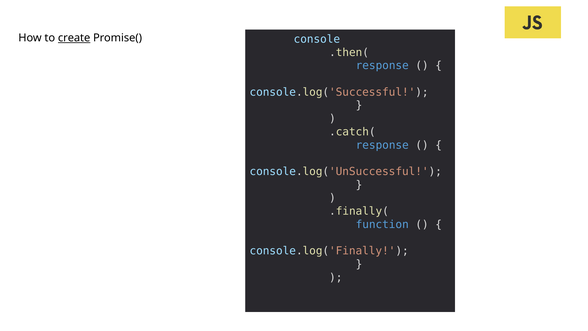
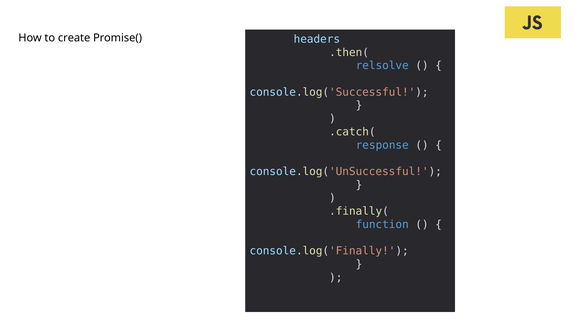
create underline: present -> none (74, 38)
console: console -> headers (317, 39)
response: response -> relsolve (382, 66)
